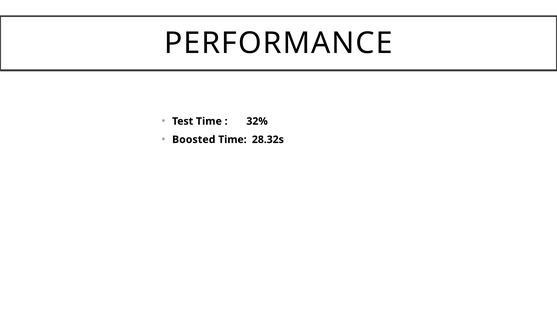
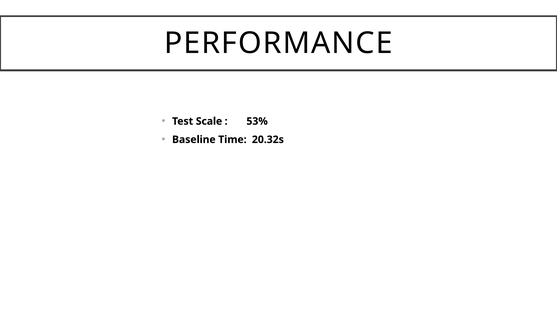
Test Time: Time -> Scale (209, 121)
32%: 32% -> 53% (257, 121)
Boosted: Boosted -> Baseline (194, 140)
28.32s: 28.32s -> 20.32s (268, 140)
